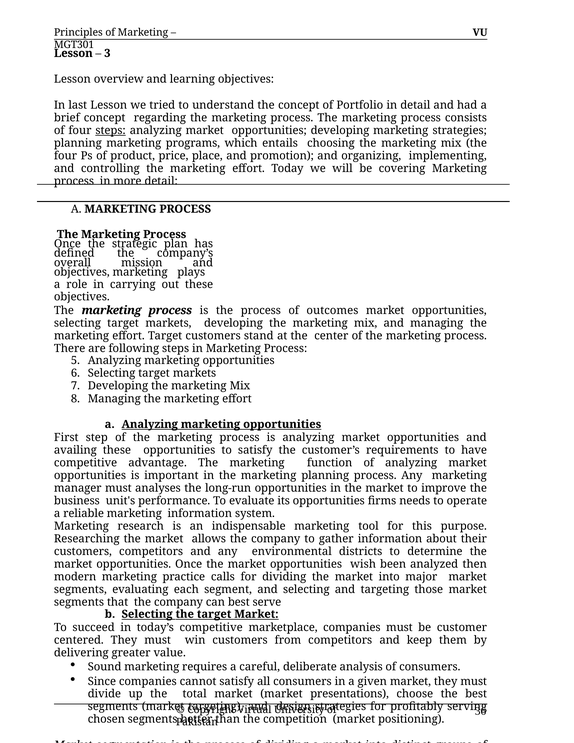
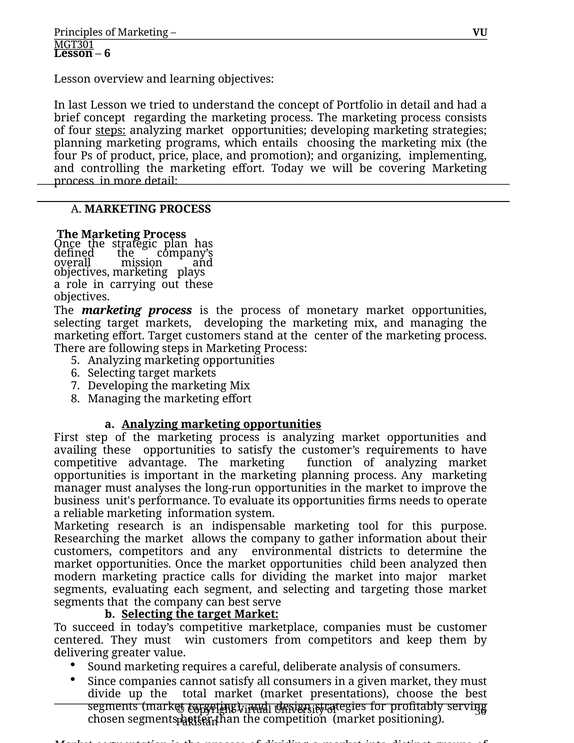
MGT301 underline: none -> present (74, 45)
3: 3 -> 6 (107, 53)
outcomes: outcomes -> monetary (332, 310)
wish: wish -> child (363, 564)
